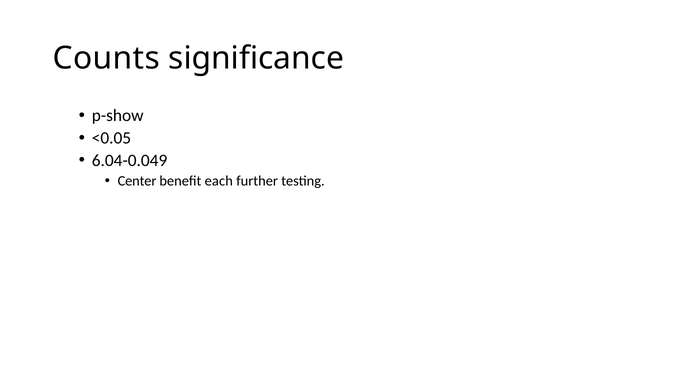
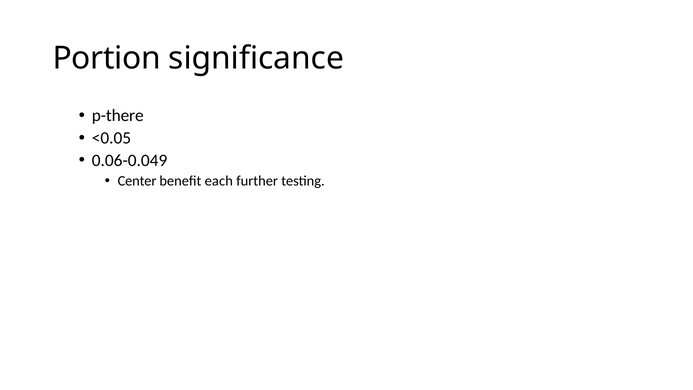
Counts: Counts -> Portion (107, 58)
p-show: p-show -> p-there (118, 116)
6.04-0.049: 6.04-0.049 -> 0.06-0.049 (130, 160)
